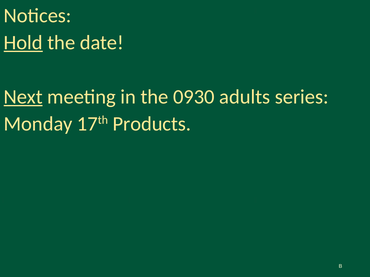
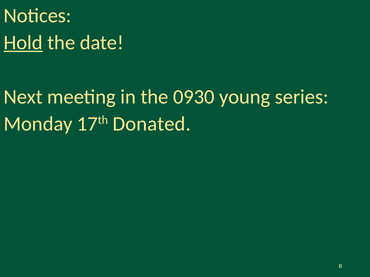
Next underline: present -> none (23, 97)
adults: adults -> young (245, 97)
Products: Products -> Donated (152, 124)
